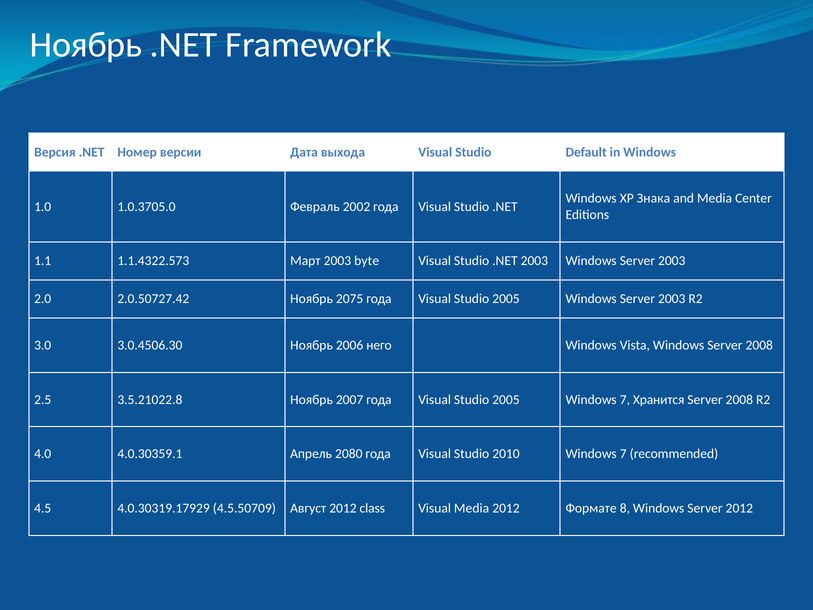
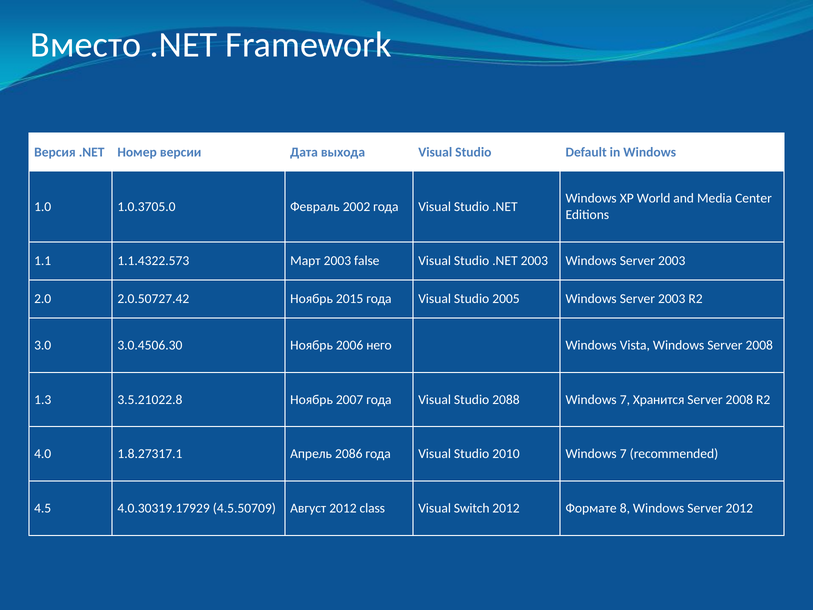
Ноябрь: Ноябрь -> Вместо (86, 45)
Знака: Знака -> World (654, 198)
byte: byte -> false (367, 261)
2075: 2075 -> 2015 (350, 299)
2.5: 2.5 -> 1.3 (43, 399)
2005: 2005 -> 2088 (506, 399)
4.0.30359.1: 4.0.30359.1 -> 1.8.27317.1 (150, 454)
2080: 2080 -> 2086 (349, 454)
Visual Media: Media -> Switch (472, 508)
